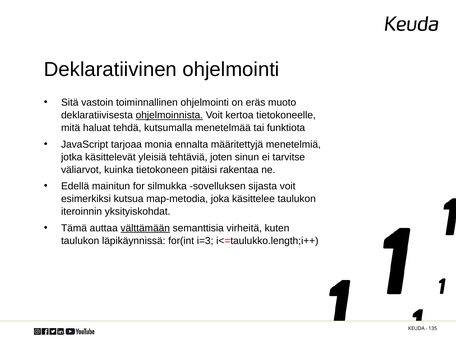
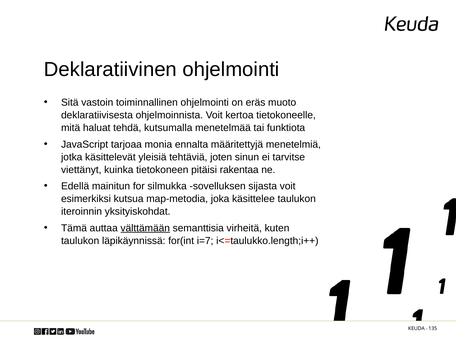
ohjelmoinnista underline: present -> none (169, 115)
väliarvot: väliarvot -> viettänyt (81, 170)
i=3: i=3 -> i=7 (205, 241)
